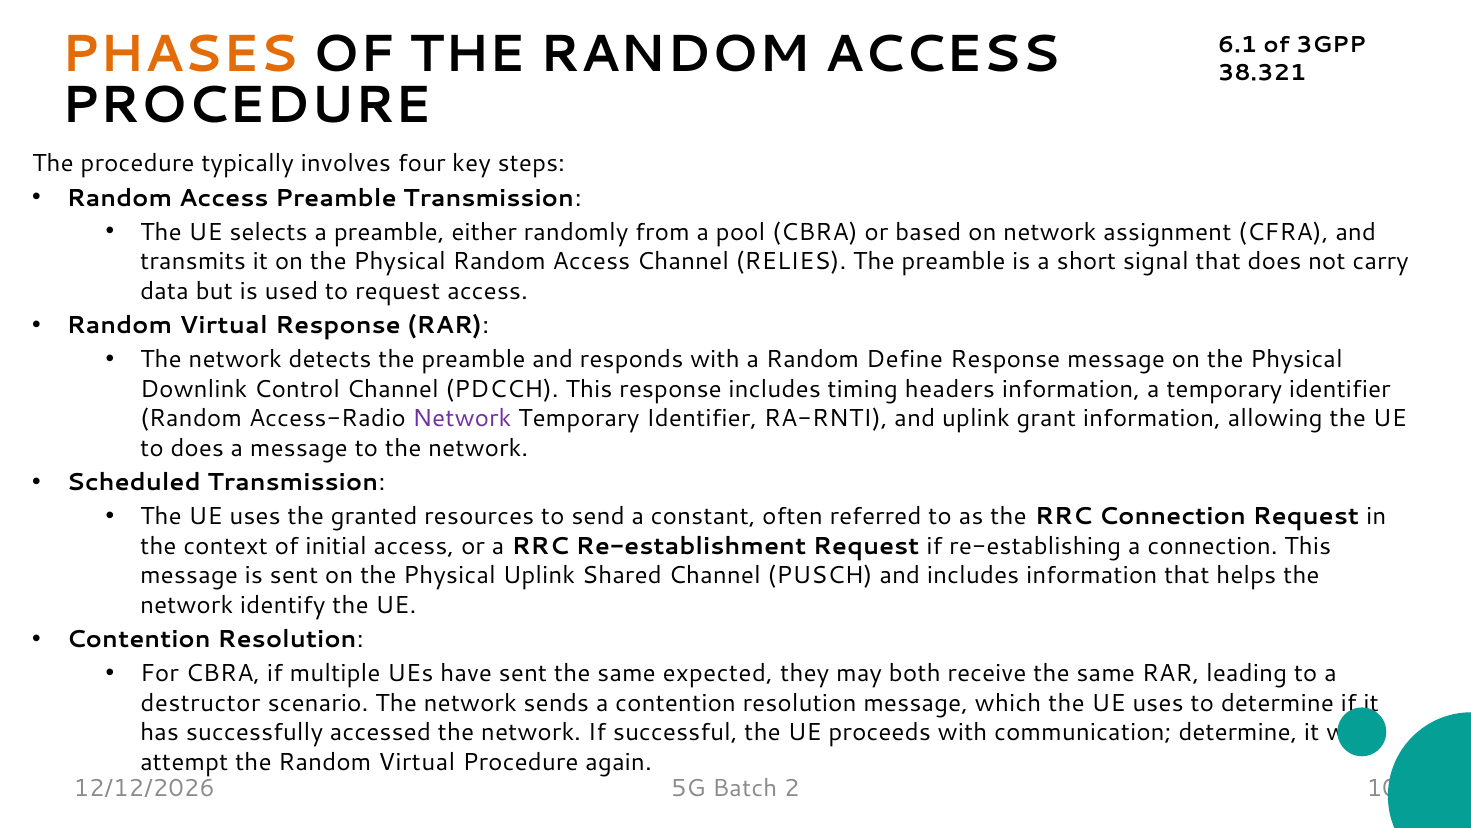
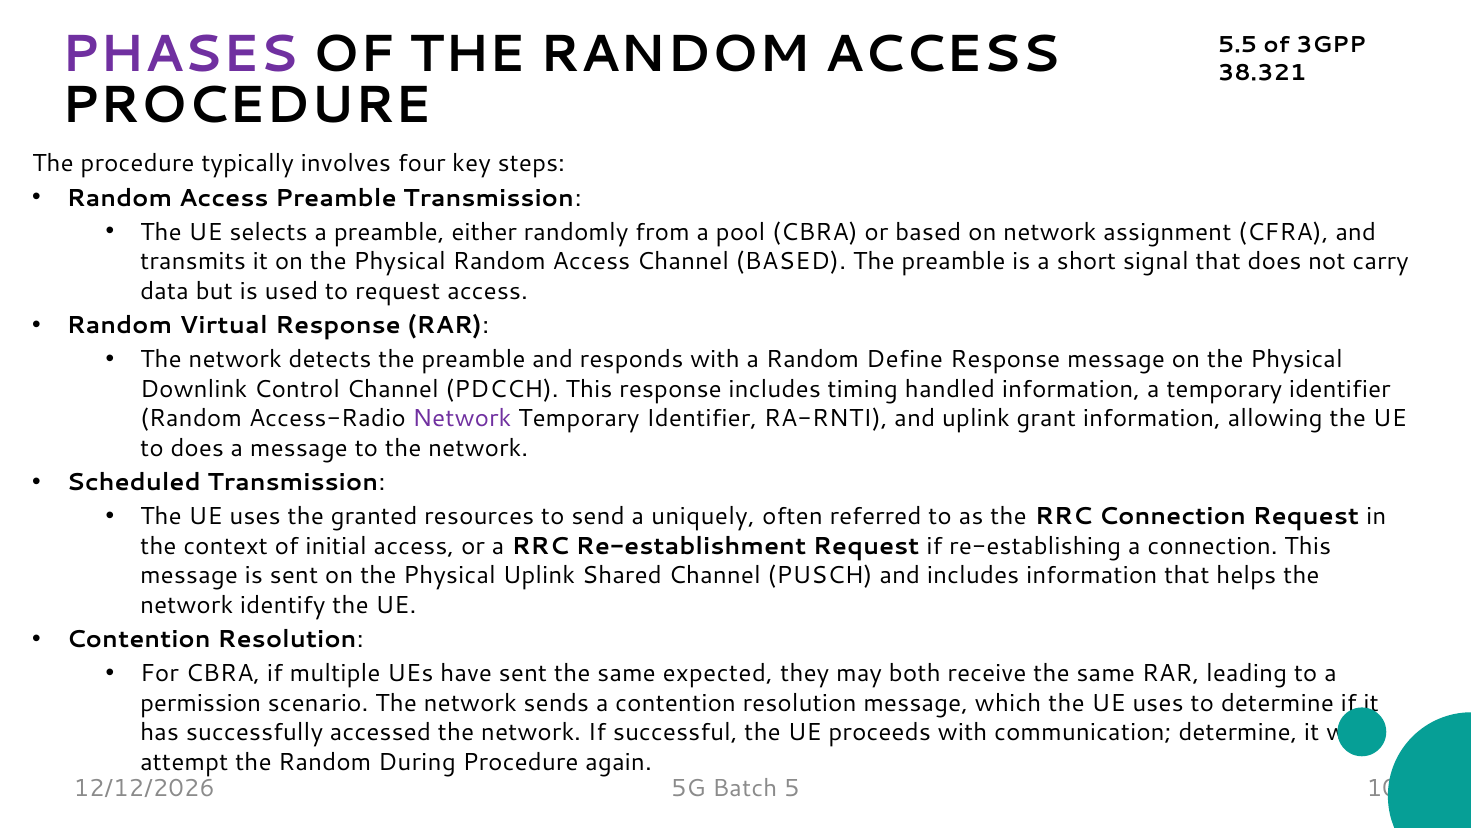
PHASES colour: orange -> purple (180, 55)
6.1: 6.1 -> 5.5 (1238, 45)
Channel RELIES: RELIES -> BASED (791, 262)
headers: headers -> handled (950, 389)
constant: constant -> uniquely (703, 517)
destructor: destructor -> permission (201, 703)
the Random Virtual: Virtual -> During (417, 762)
2: 2 -> 5 (792, 788)
